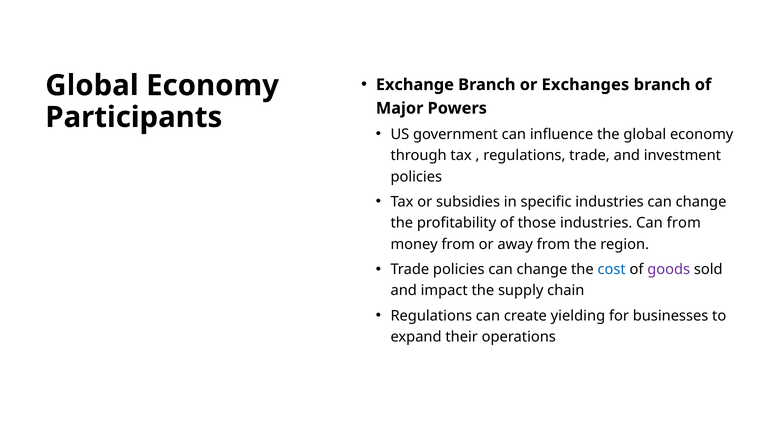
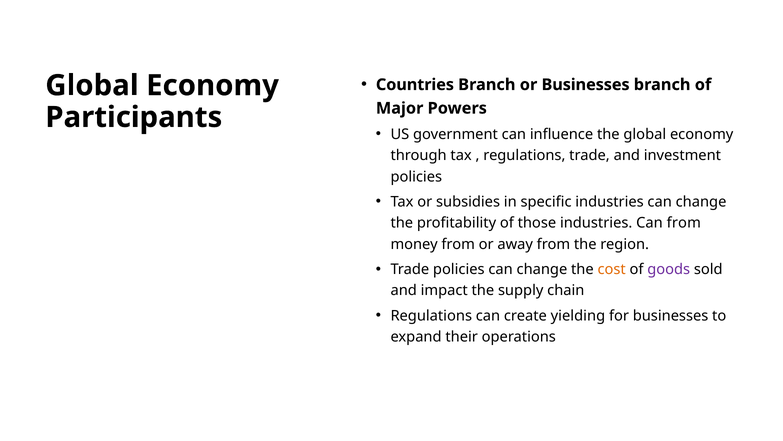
Exchange: Exchange -> Countries (415, 85)
or Exchanges: Exchanges -> Businesses (586, 85)
cost colour: blue -> orange (612, 269)
